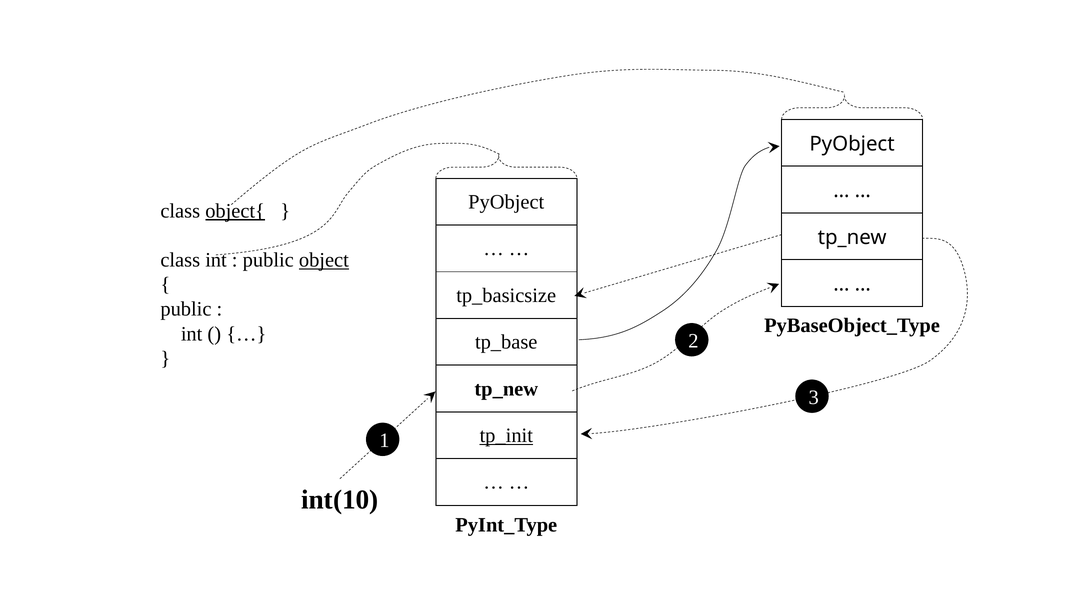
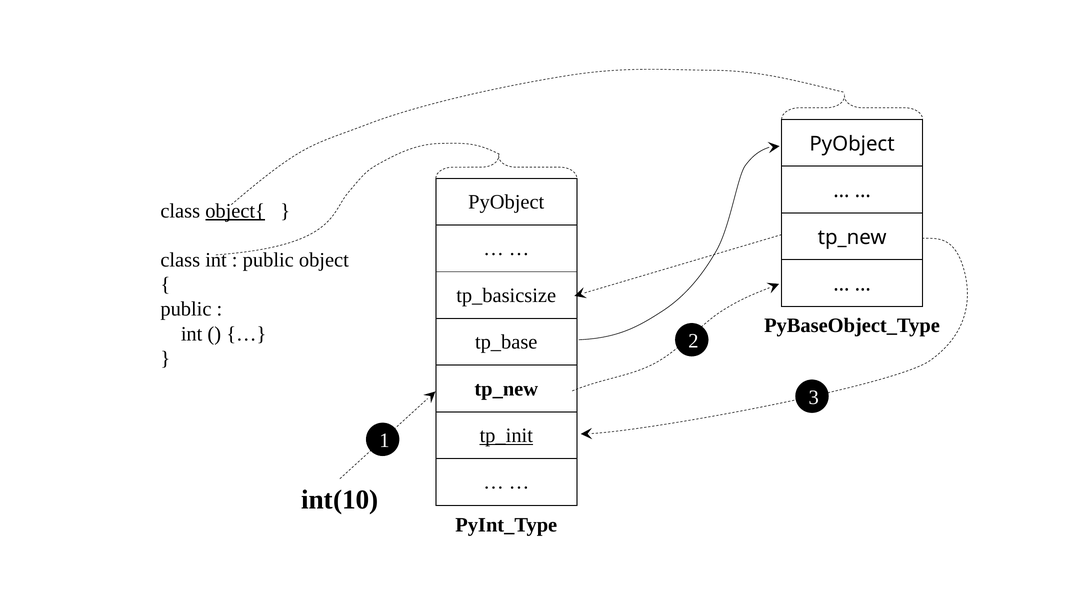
object underline: present -> none (324, 260)
